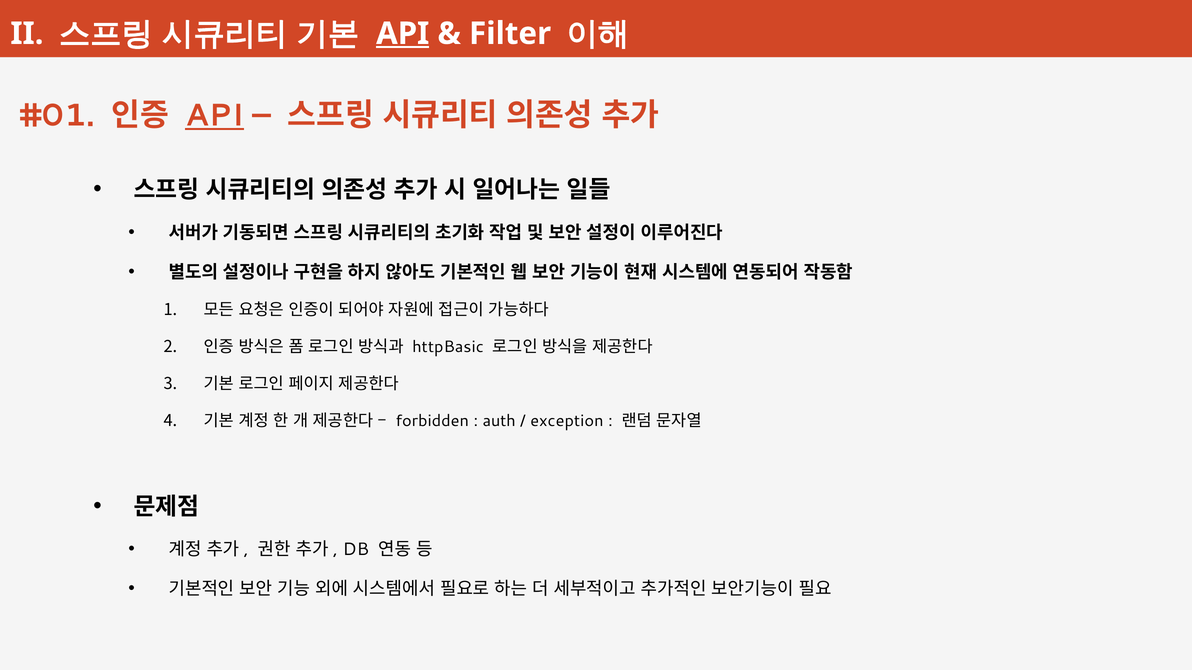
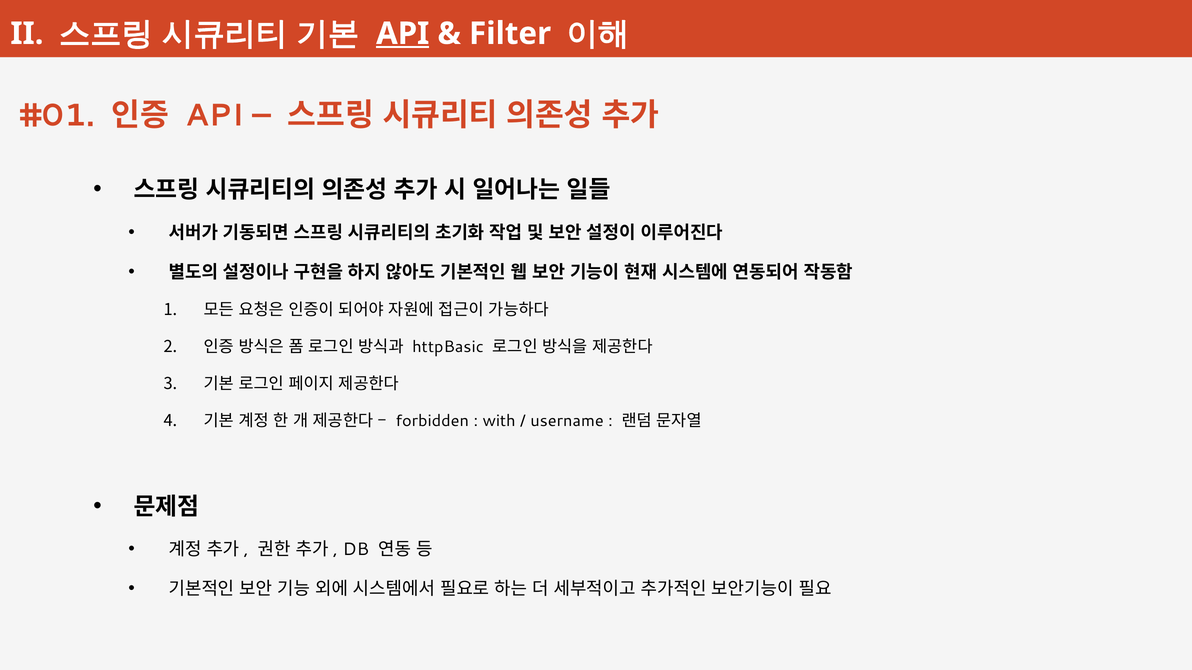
API underline: present -> none (215, 115)
auth: auth -> with (499, 421)
exception: exception -> username (567, 421)
